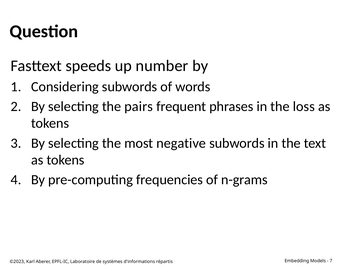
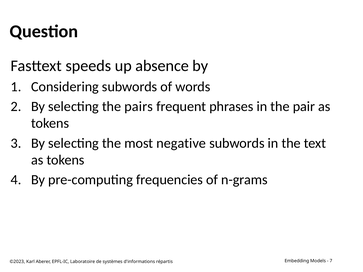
number: number -> absence (162, 66)
loss: loss -> pair (304, 106)
